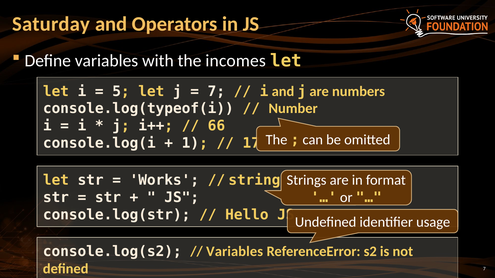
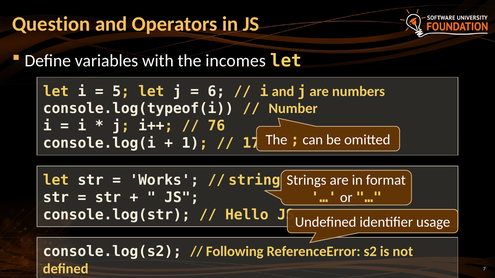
Saturday: Saturday -> Question (51, 24)
7: 7 -> 6 (216, 91)
66: 66 -> 76 (216, 126)
Variables: Variables -> Following (235, 252)
